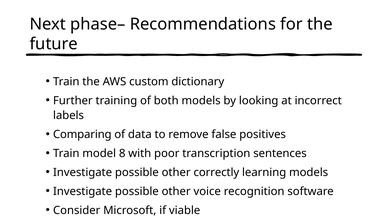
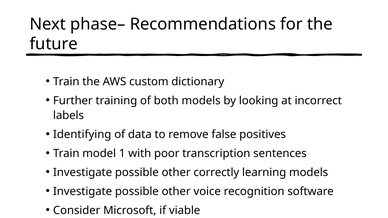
Comparing: Comparing -> Identifying (82, 135)
8: 8 -> 1 (122, 154)
